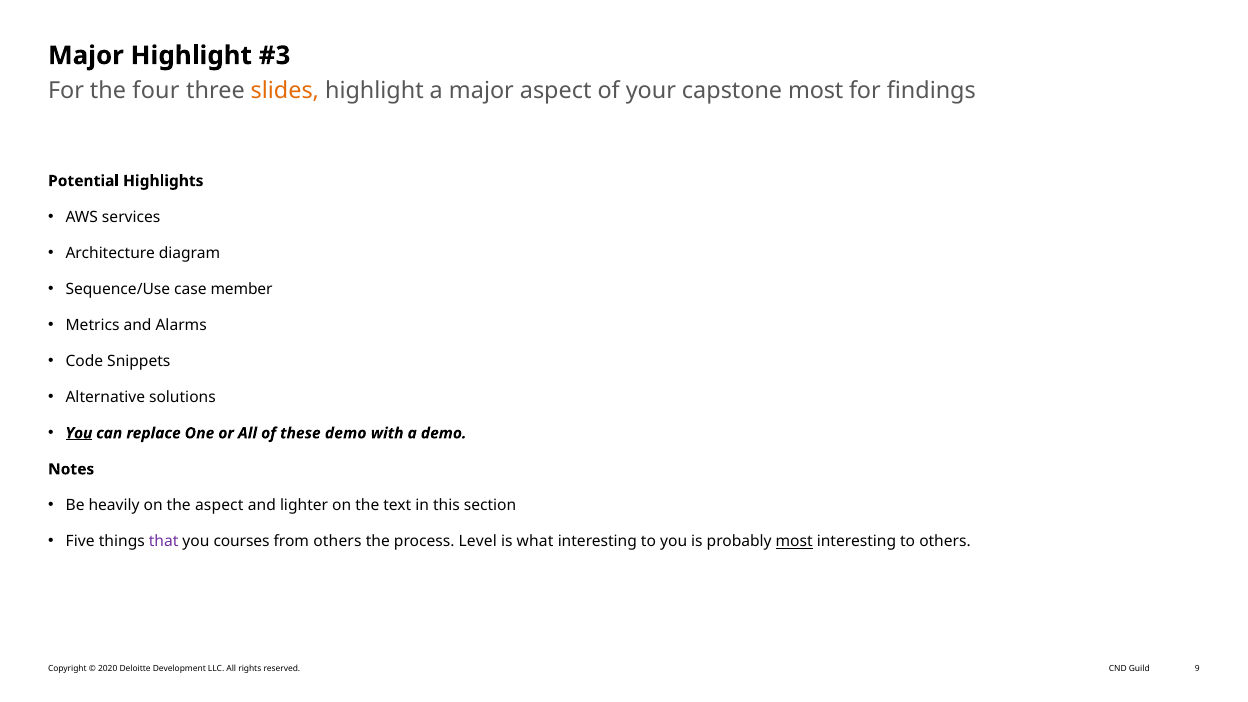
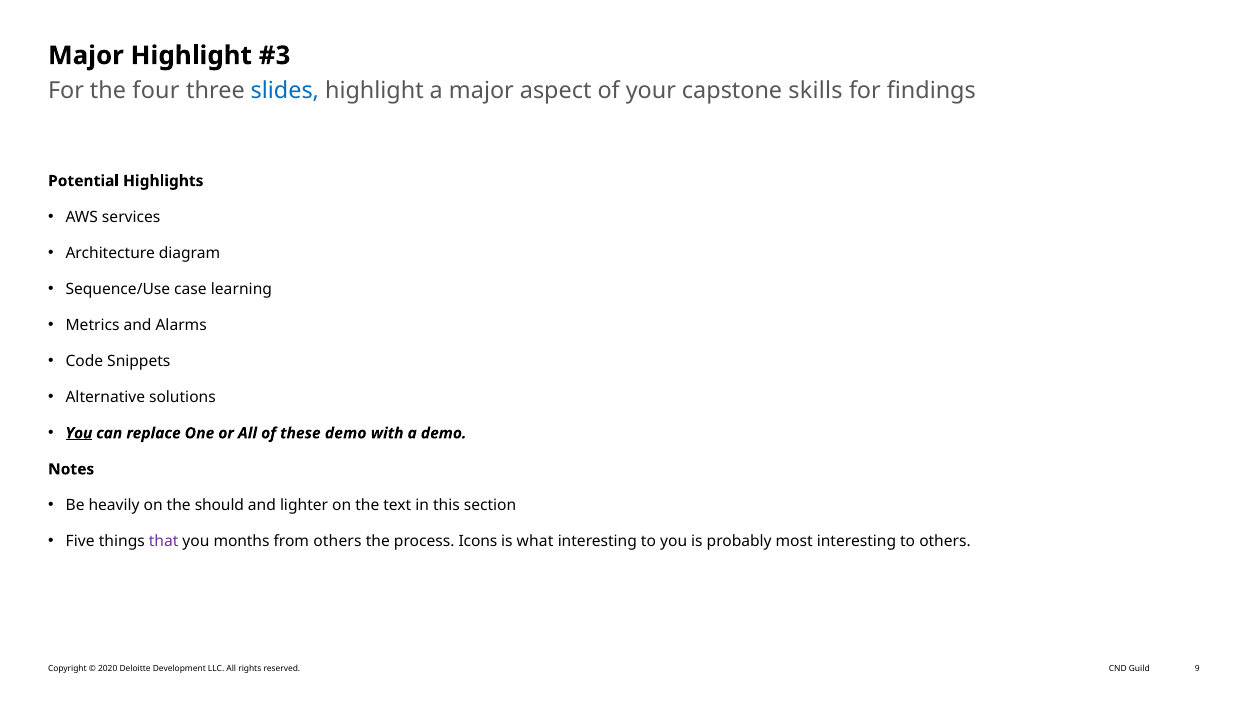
slides colour: orange -> blue (285, 91)
capstone most: most -> skills (815, 91)
member: member -> learning (241, 289)
the aspect: aspect -> should (219, 505)
courses: courses -> months (242, 541)
Level: Level -> Icons (478, 541)
most underline: present -> none (794, 541)
